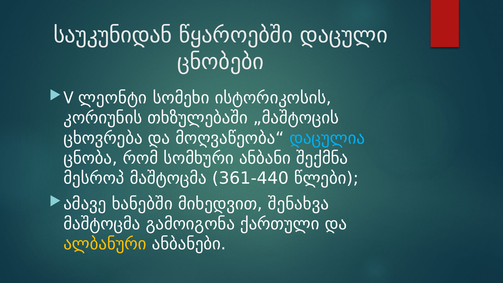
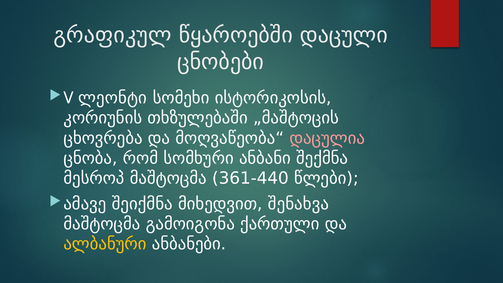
საუკუნიდან: საუკუნიდან -> გრაფიკულ (112, 35)
დაცულია colour: light blue -> pink (327, 138)
ხანებში: ხანებში -> შეიქმნა (142, 204)
